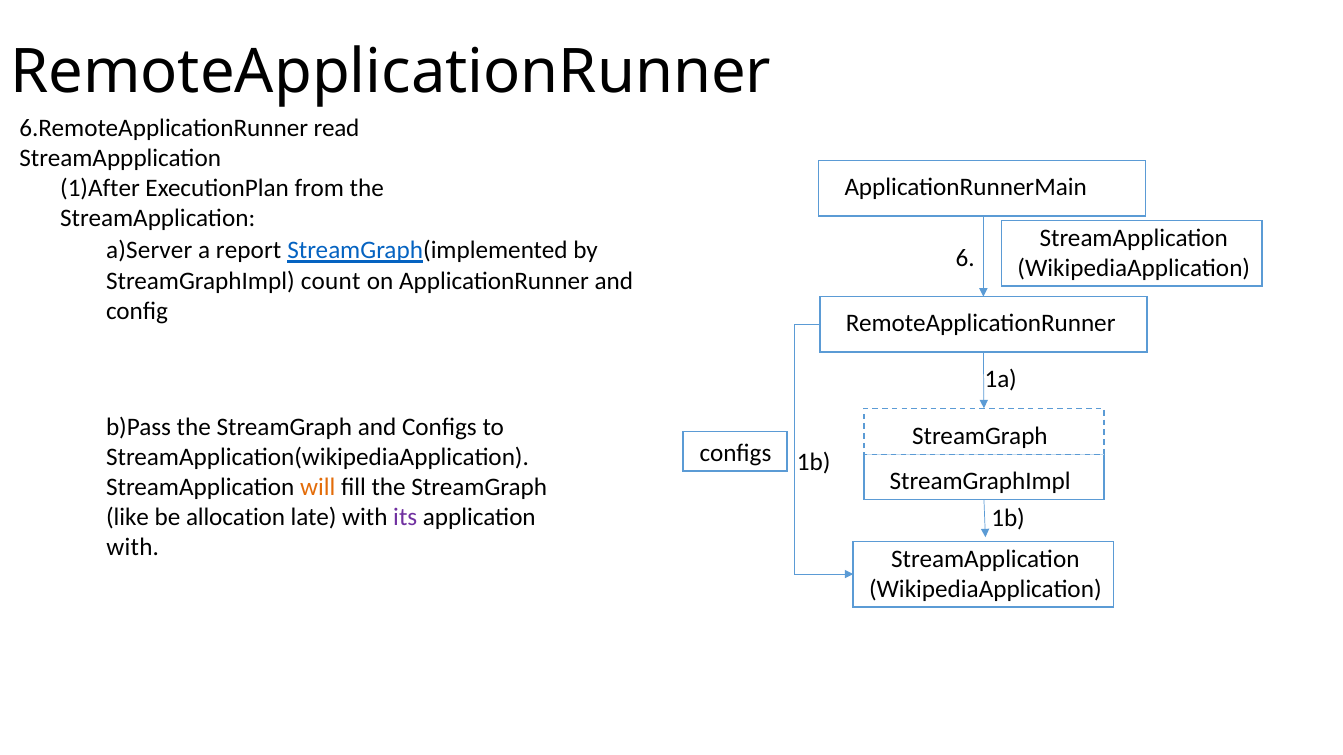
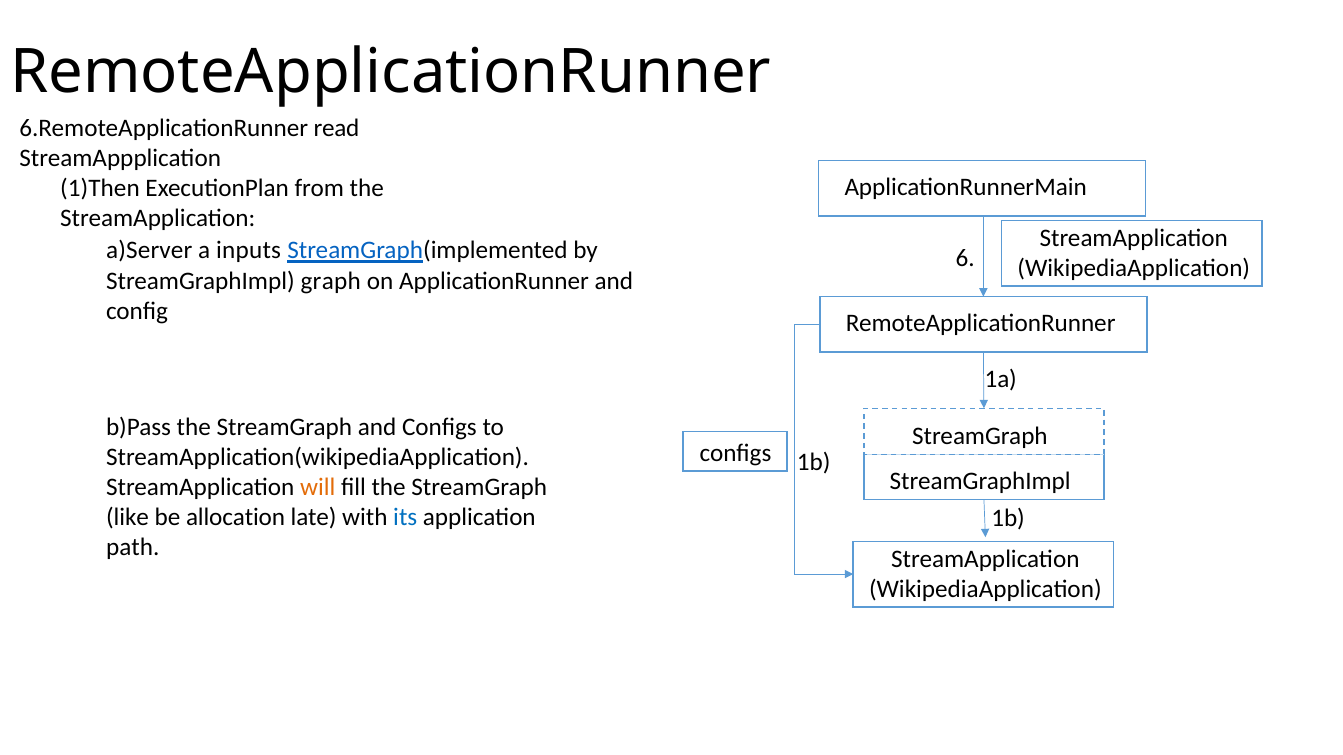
1)After: 1)After -> 1)Then (100, 188)
report: report -> inputs (249, 251)
count: count -> graph (331, 281)
its colour: purple -> blue (405, 518)
with: with -> path (133, 548)
